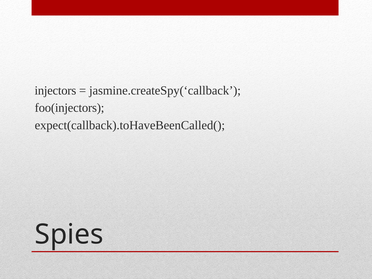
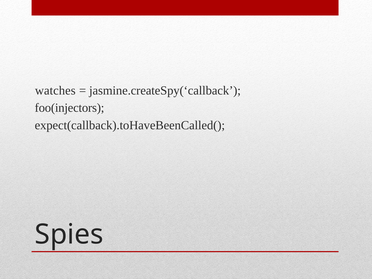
injectors: injectors -> watches (55, 90)
